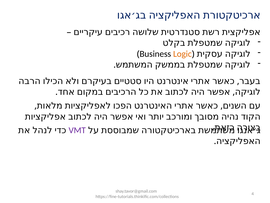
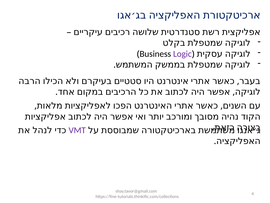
Logic colour: orange -> purple (182, 54)
